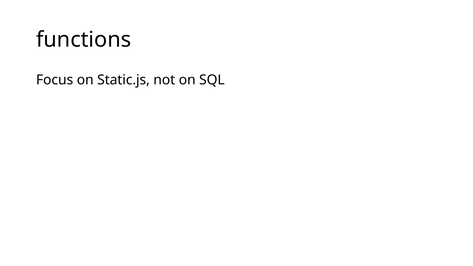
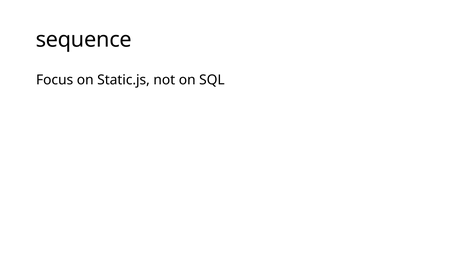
functions: functions -> sequence (84, 40)
